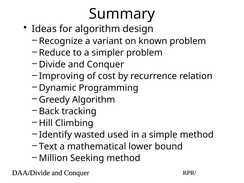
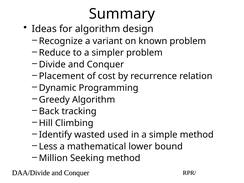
Improving: Improving -> Placement (62, 76)
Text: Text -> Less (48, 146)
